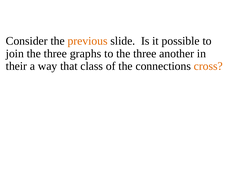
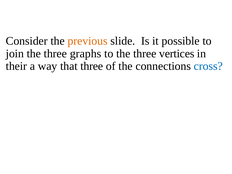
another: another -> vertices (177, 54)
that class: class -> three (92, 66)
cross colour: orange -> blue (208, 66)
